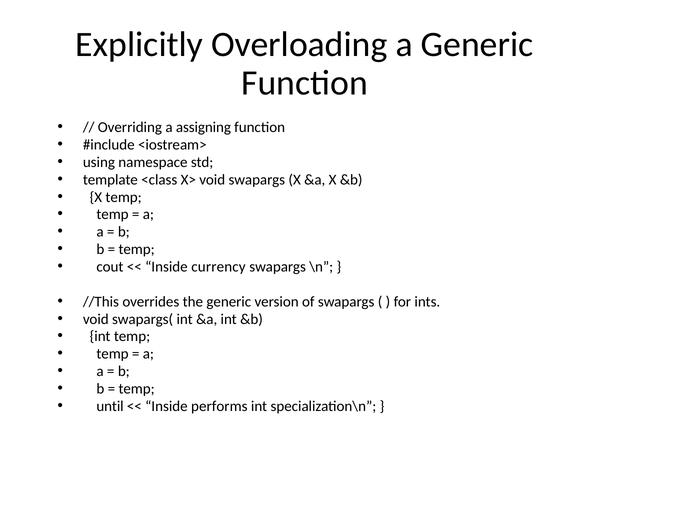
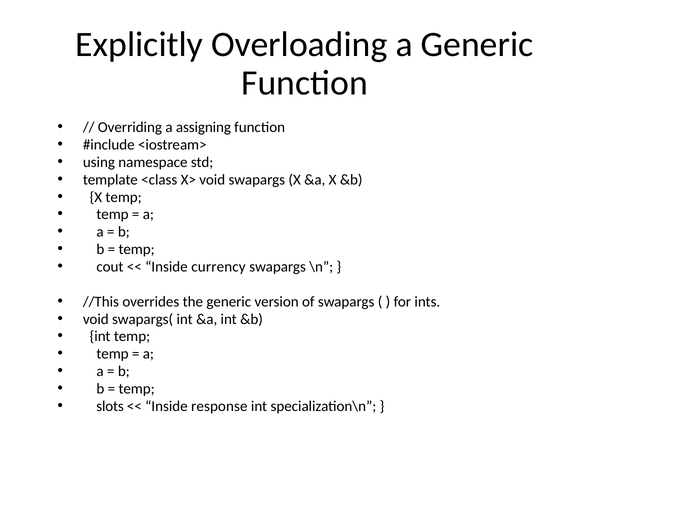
until: until -> slots (110, 407)
performs: performs -> response (219, 407)
